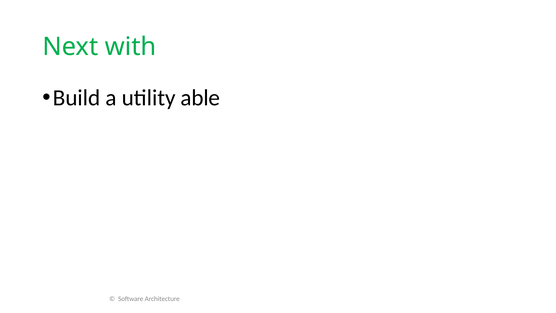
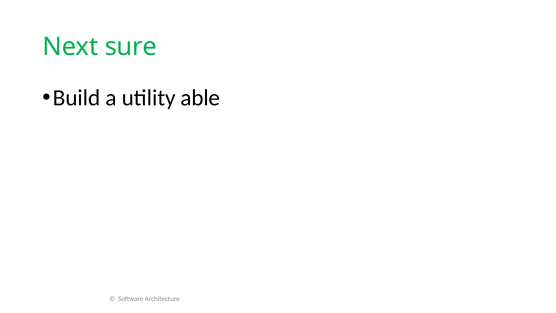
with: with -> sure (131, 47)
